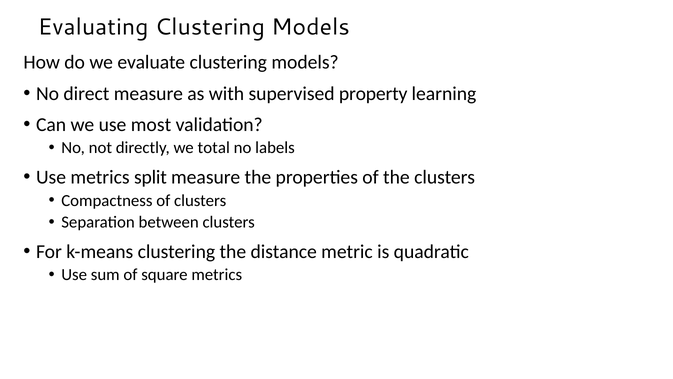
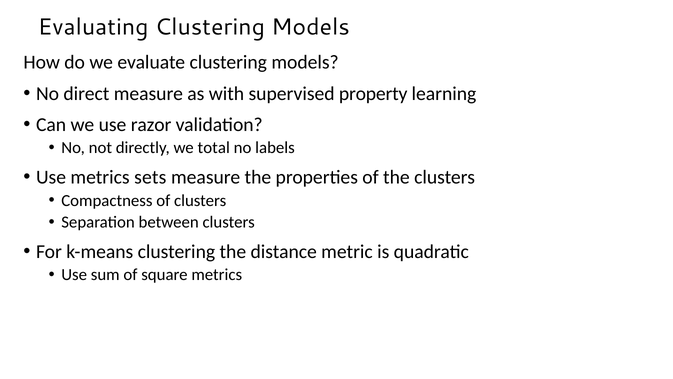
most: most -> razor (151, 124)
split: split -> sets (150, 177)
